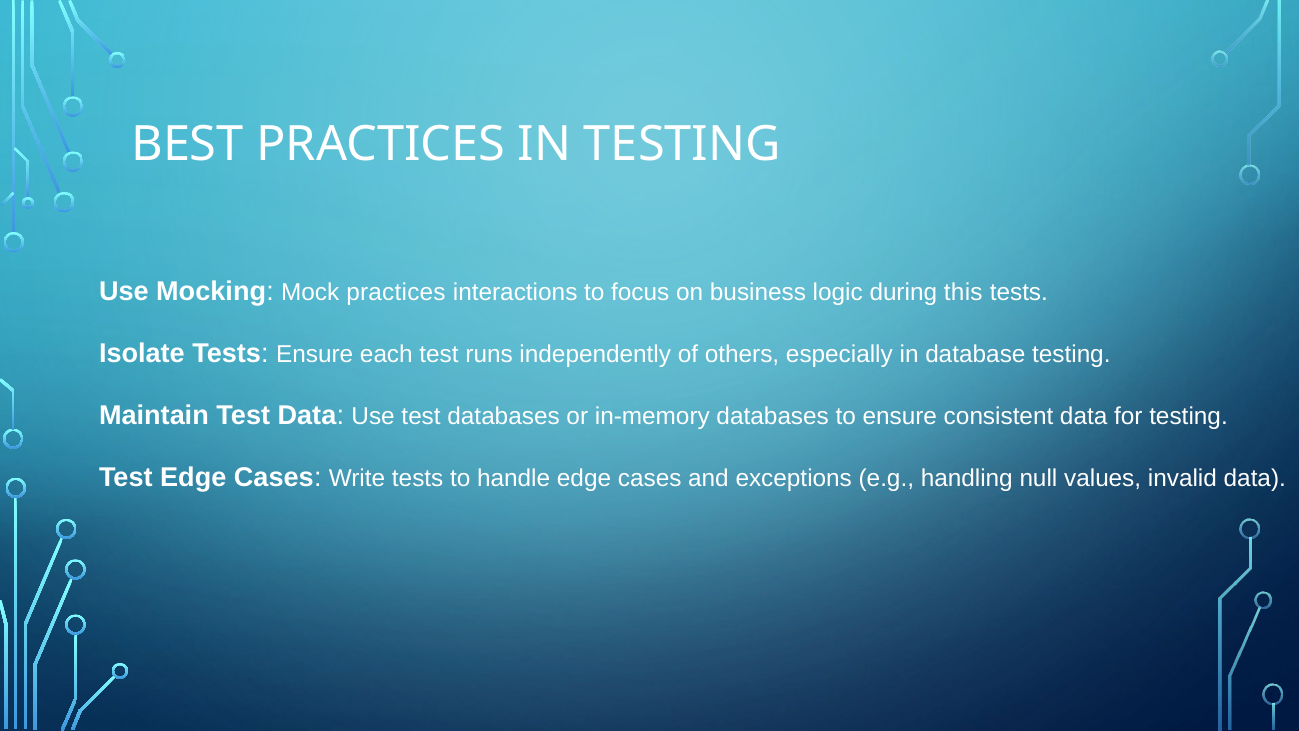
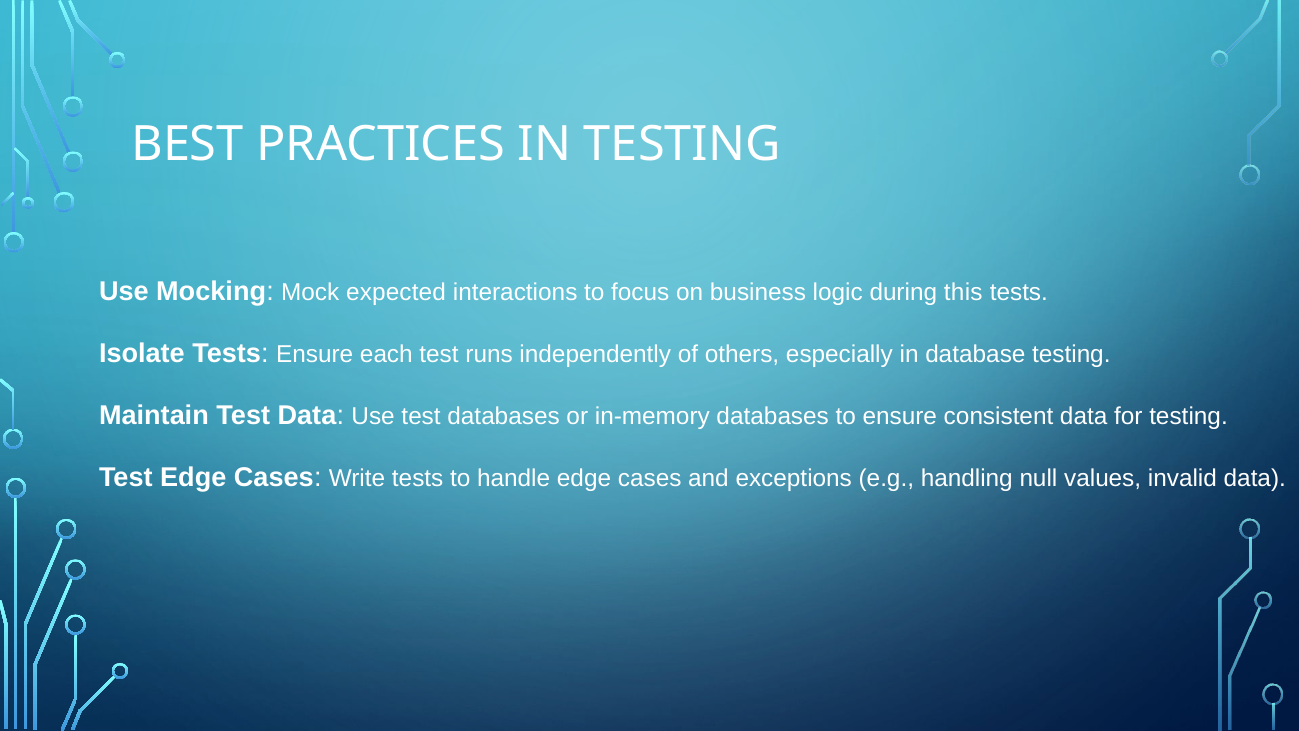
Mock practices: practices -> expected (396, 293)
